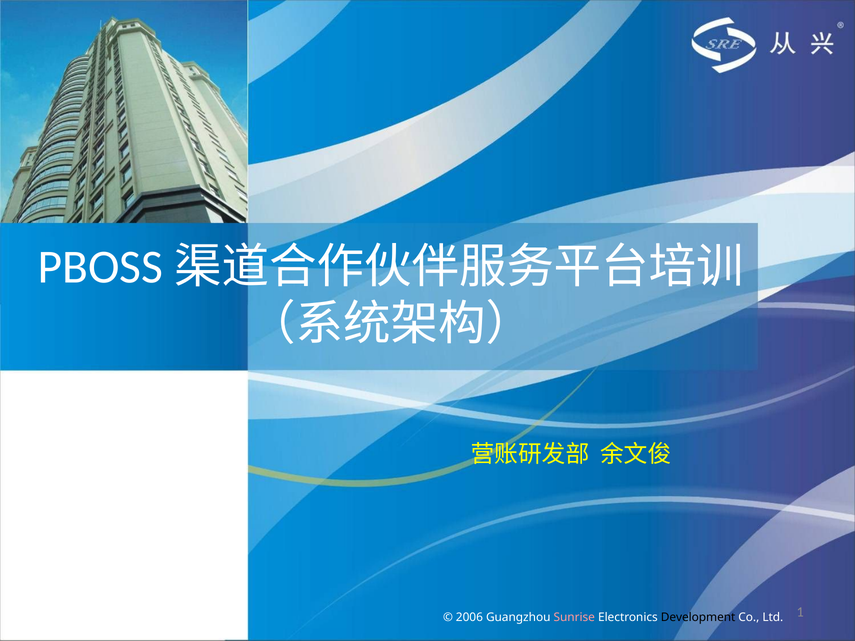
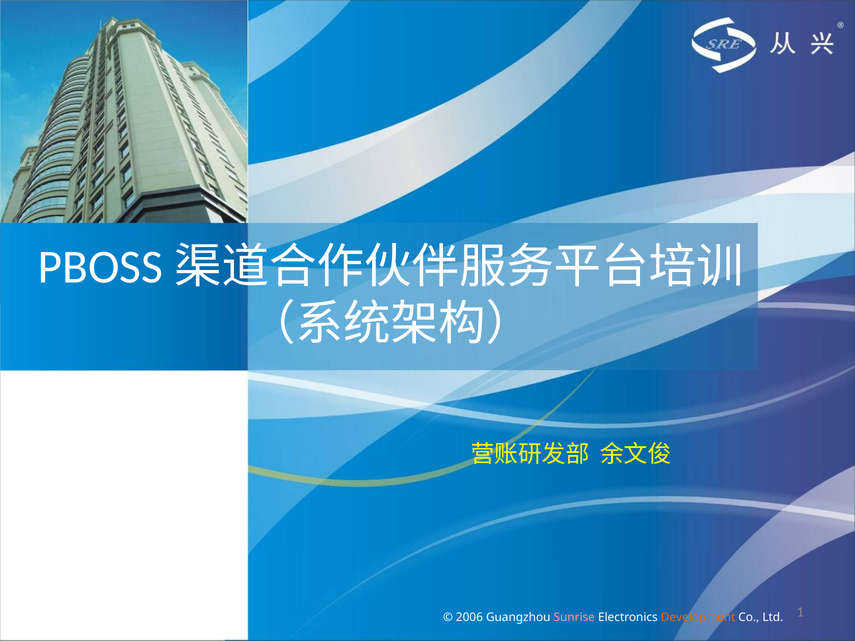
Development colour: black -> orange (698, 618)
